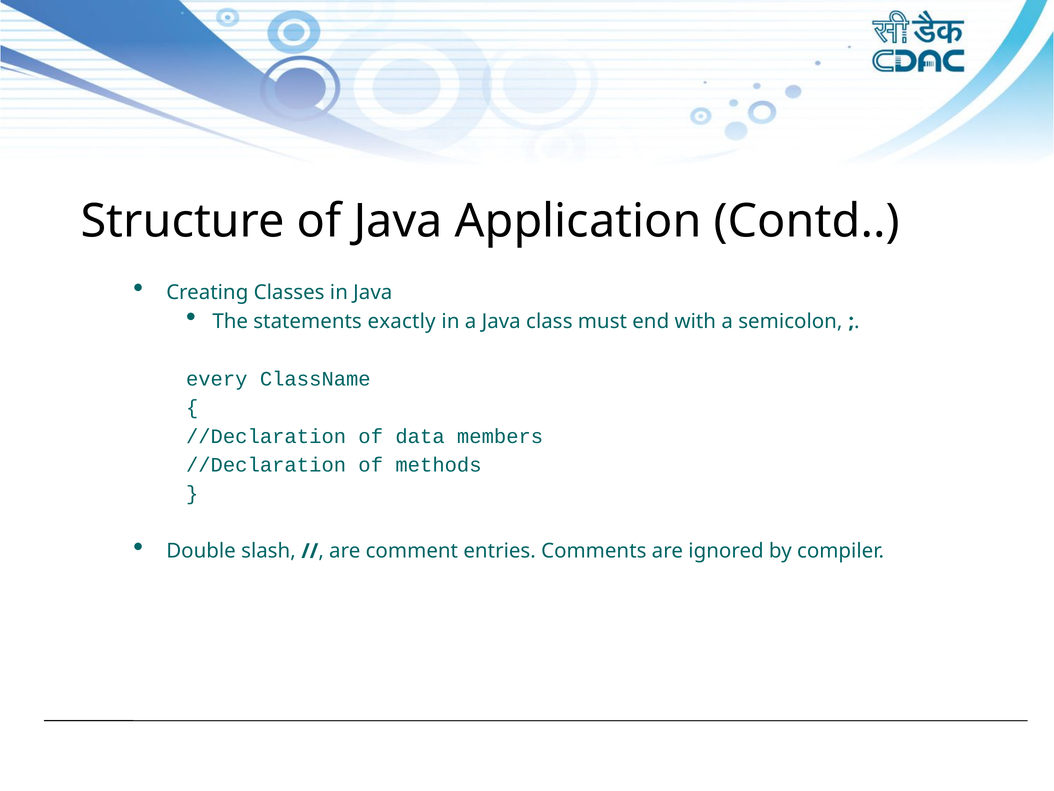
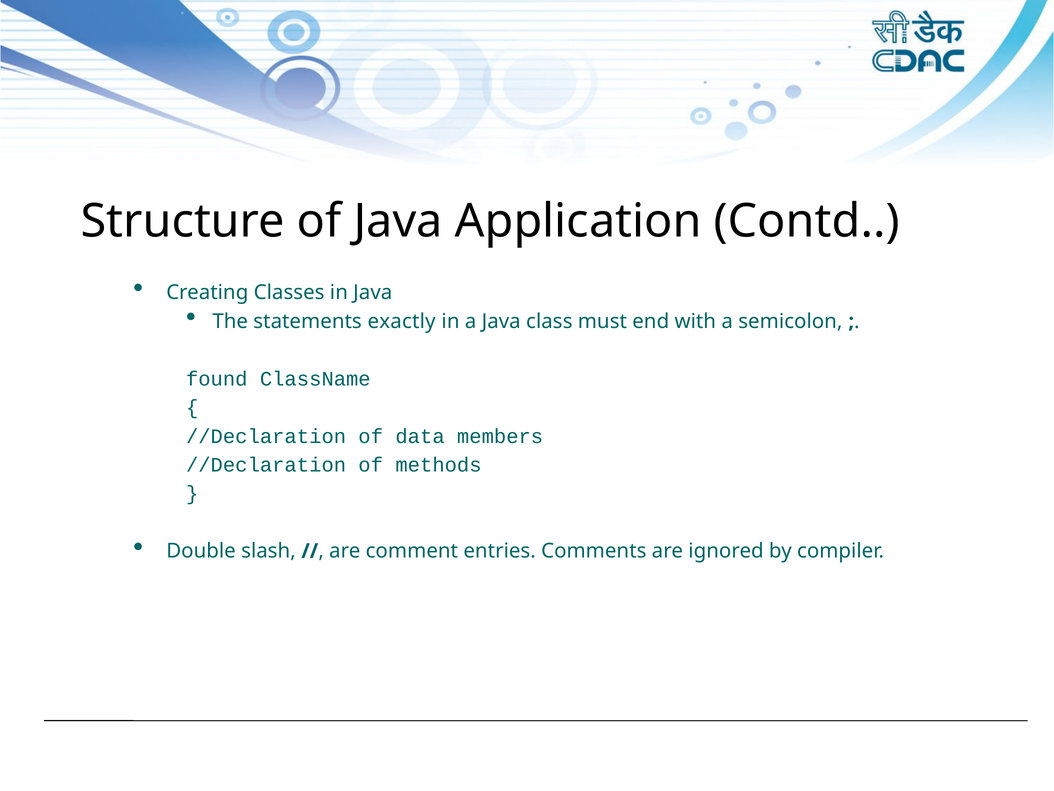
every: every -> found (217, 379)
